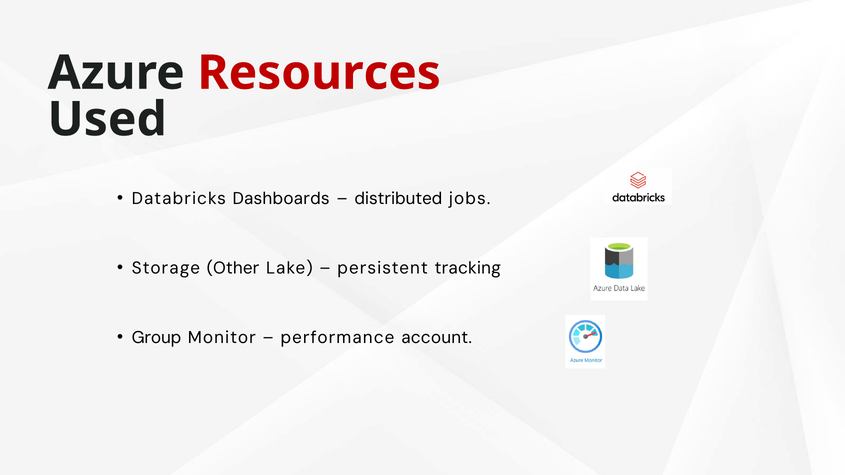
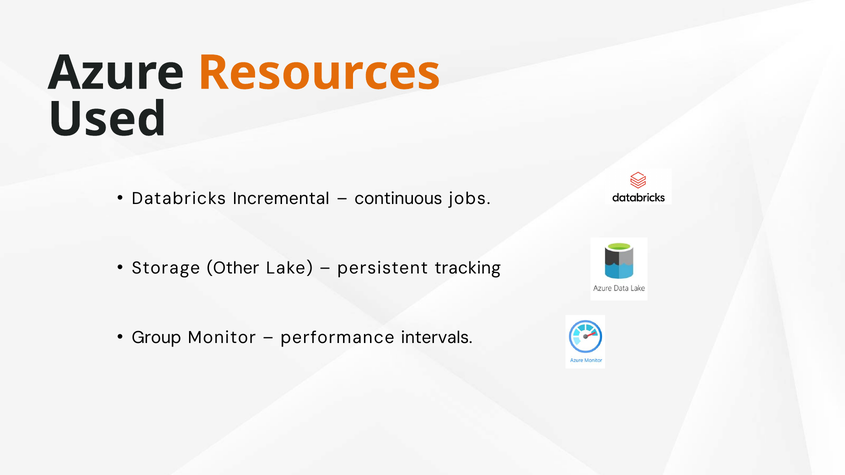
Resources colour: red -> orange (319, 73)
Dashboards: Dashboards -> Incremental (281, 199)
distributed: distributed -> continuous (398, 199)
account: account -> intervals (437, 338)
